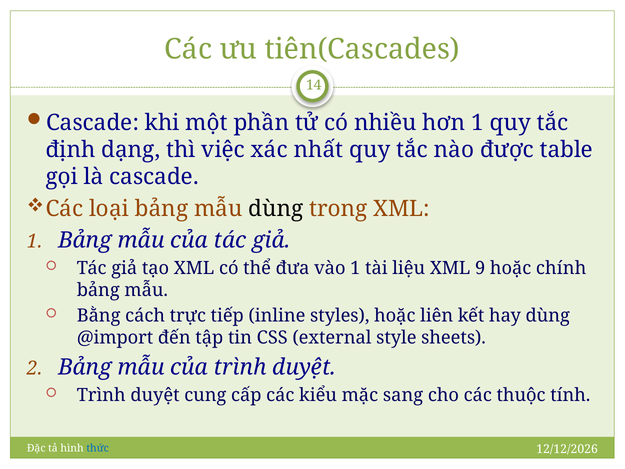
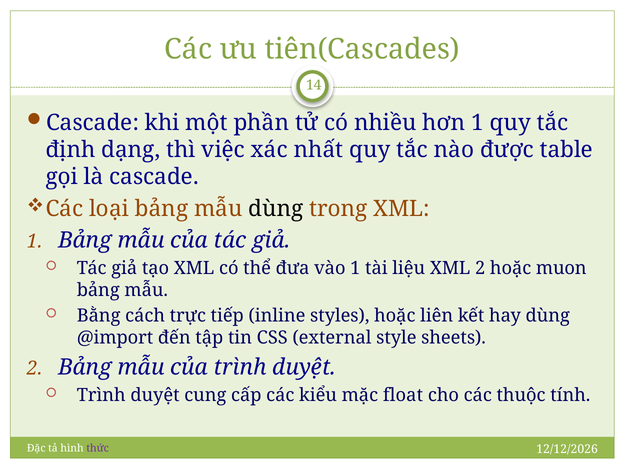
XML 9: 9 -> 2 (480, 268)
chính: chính -> muon (561, 268)
sang: sang -> float (403, 395)
thức colour: blue -> purple (98, 448)
